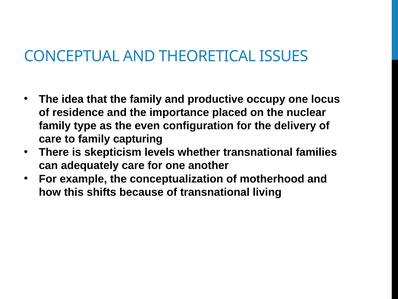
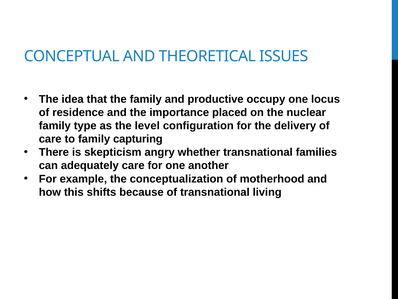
even: even -> level (147, 125)
levels: levels -> angry (160, 152)
